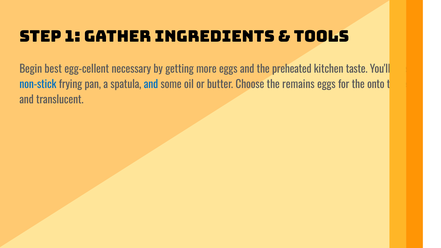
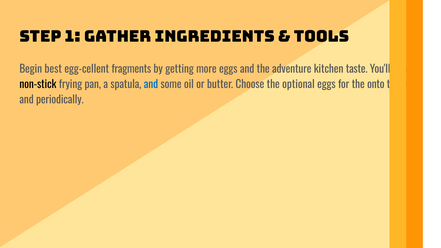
necessary: necessary -> fragments (131, 69)
preheated: preheated -> adventure (292, 69)
non-stick colour: blue -> black (38, 85)
remains: remains -> optional (298, 85)
translucent: translucent -> periodically (60, 100)
